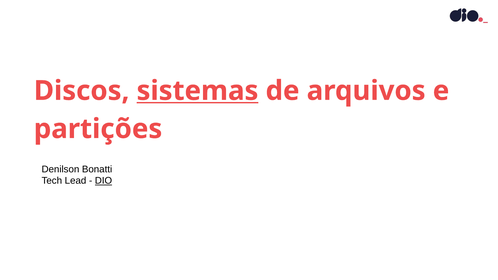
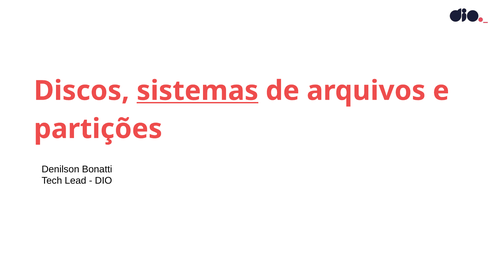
DIO underline: present -> none (104, 181)
